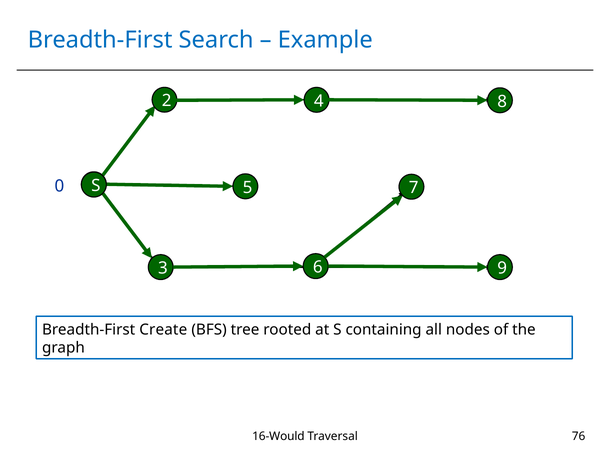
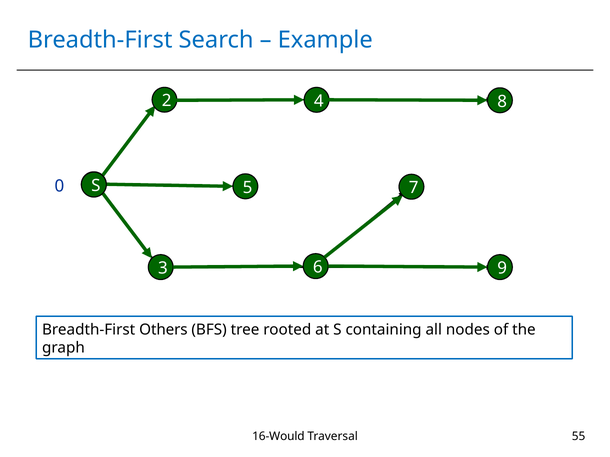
Create: Create -> Others (163, 330)
76: 76 -> 55 (579, 437)
